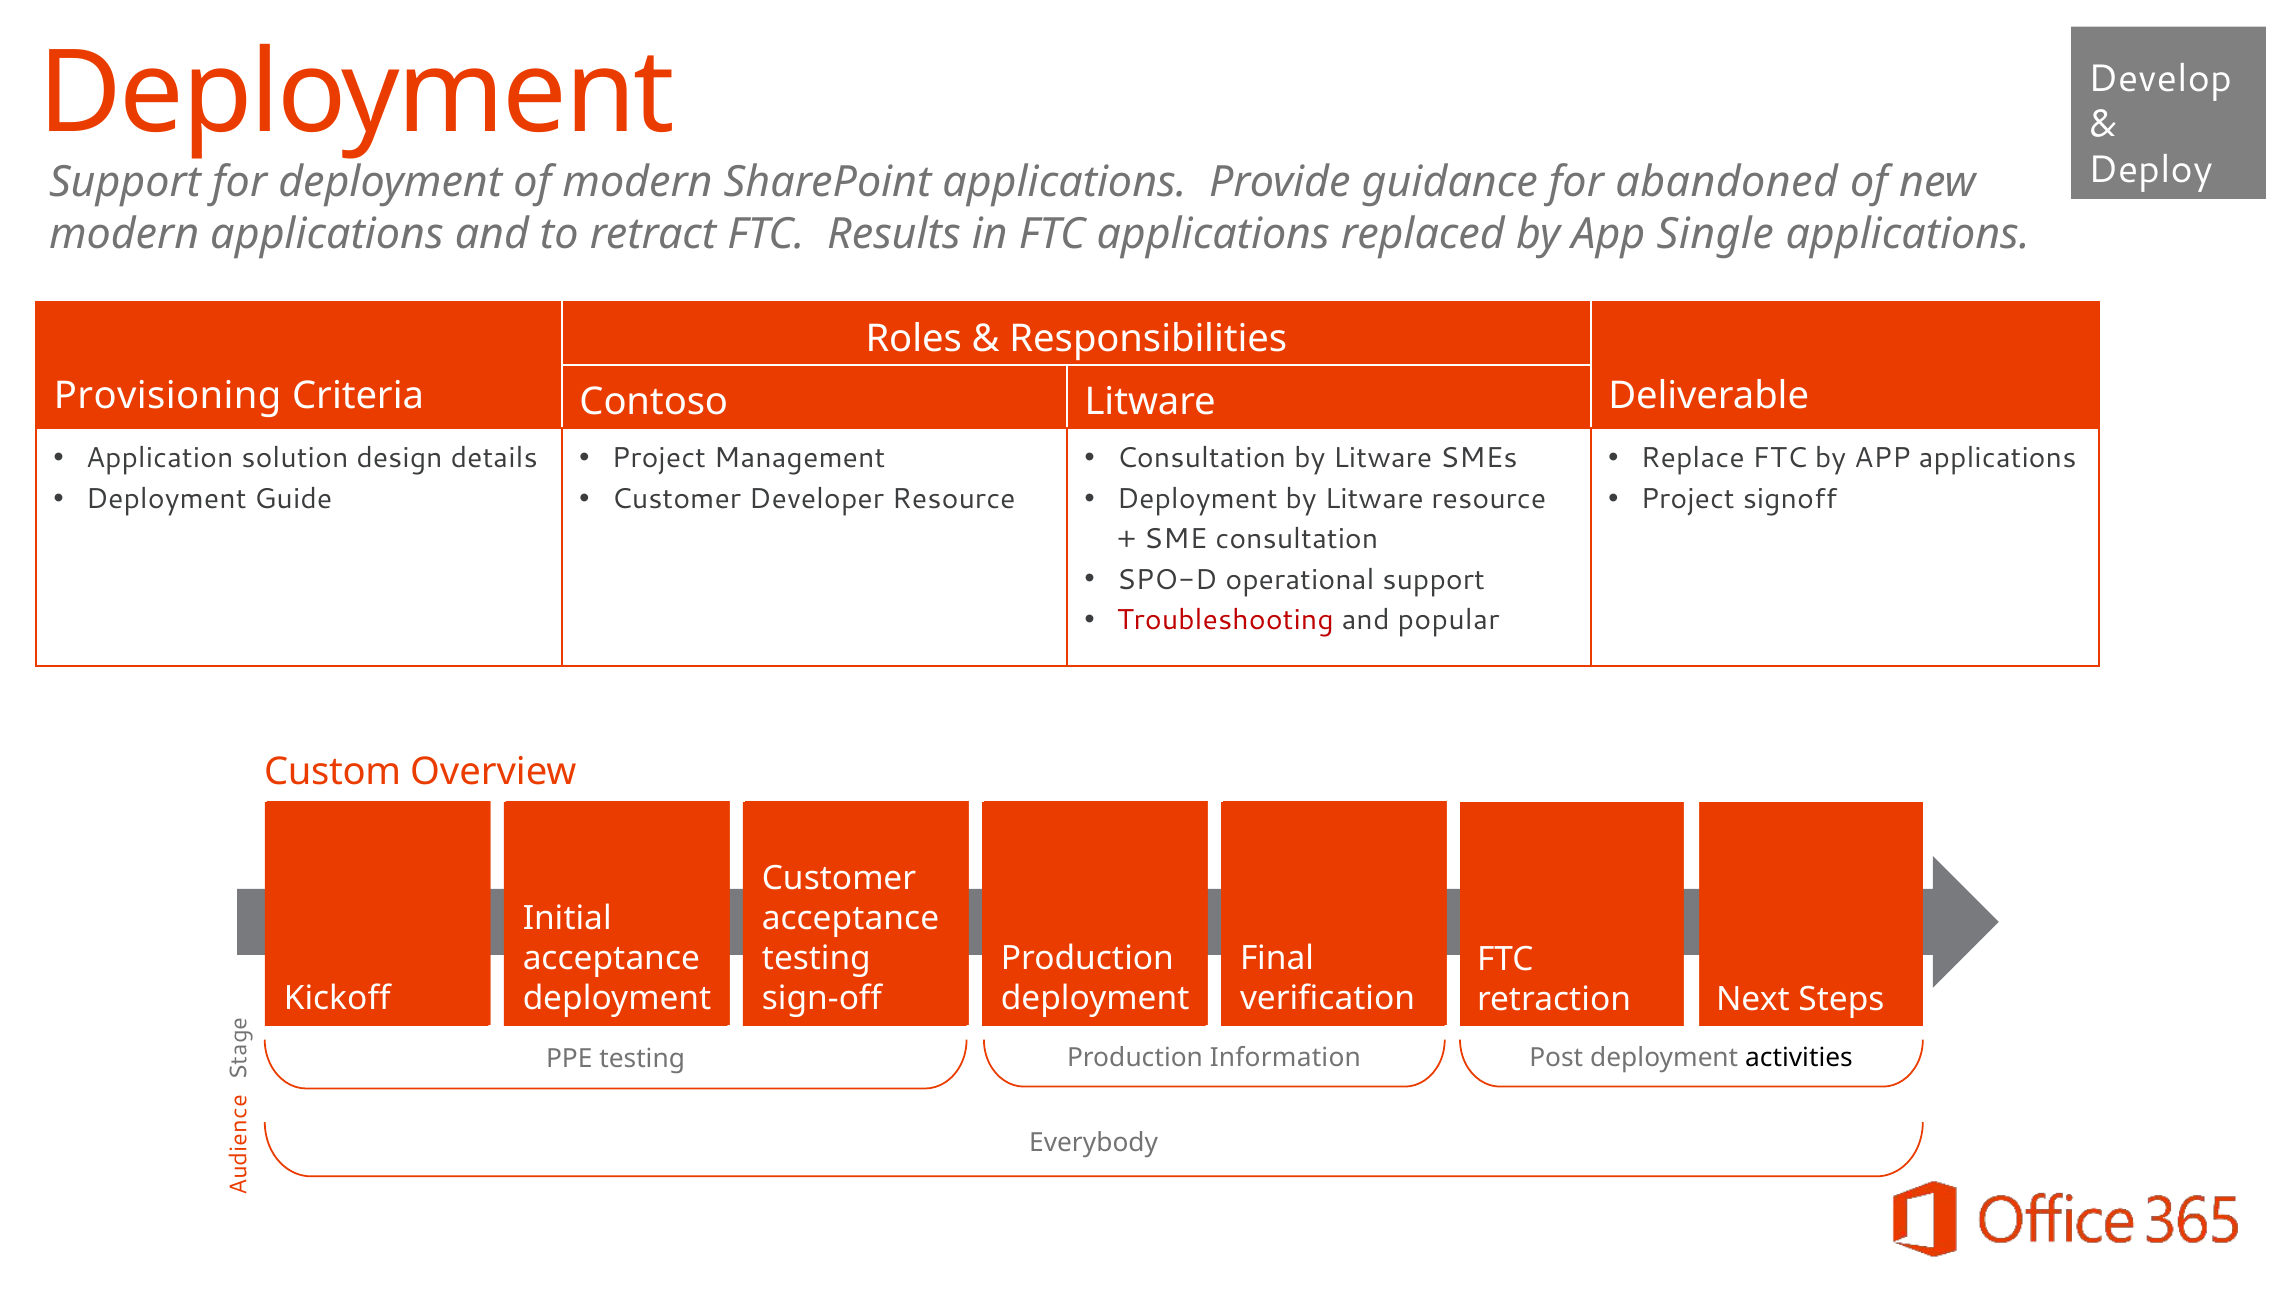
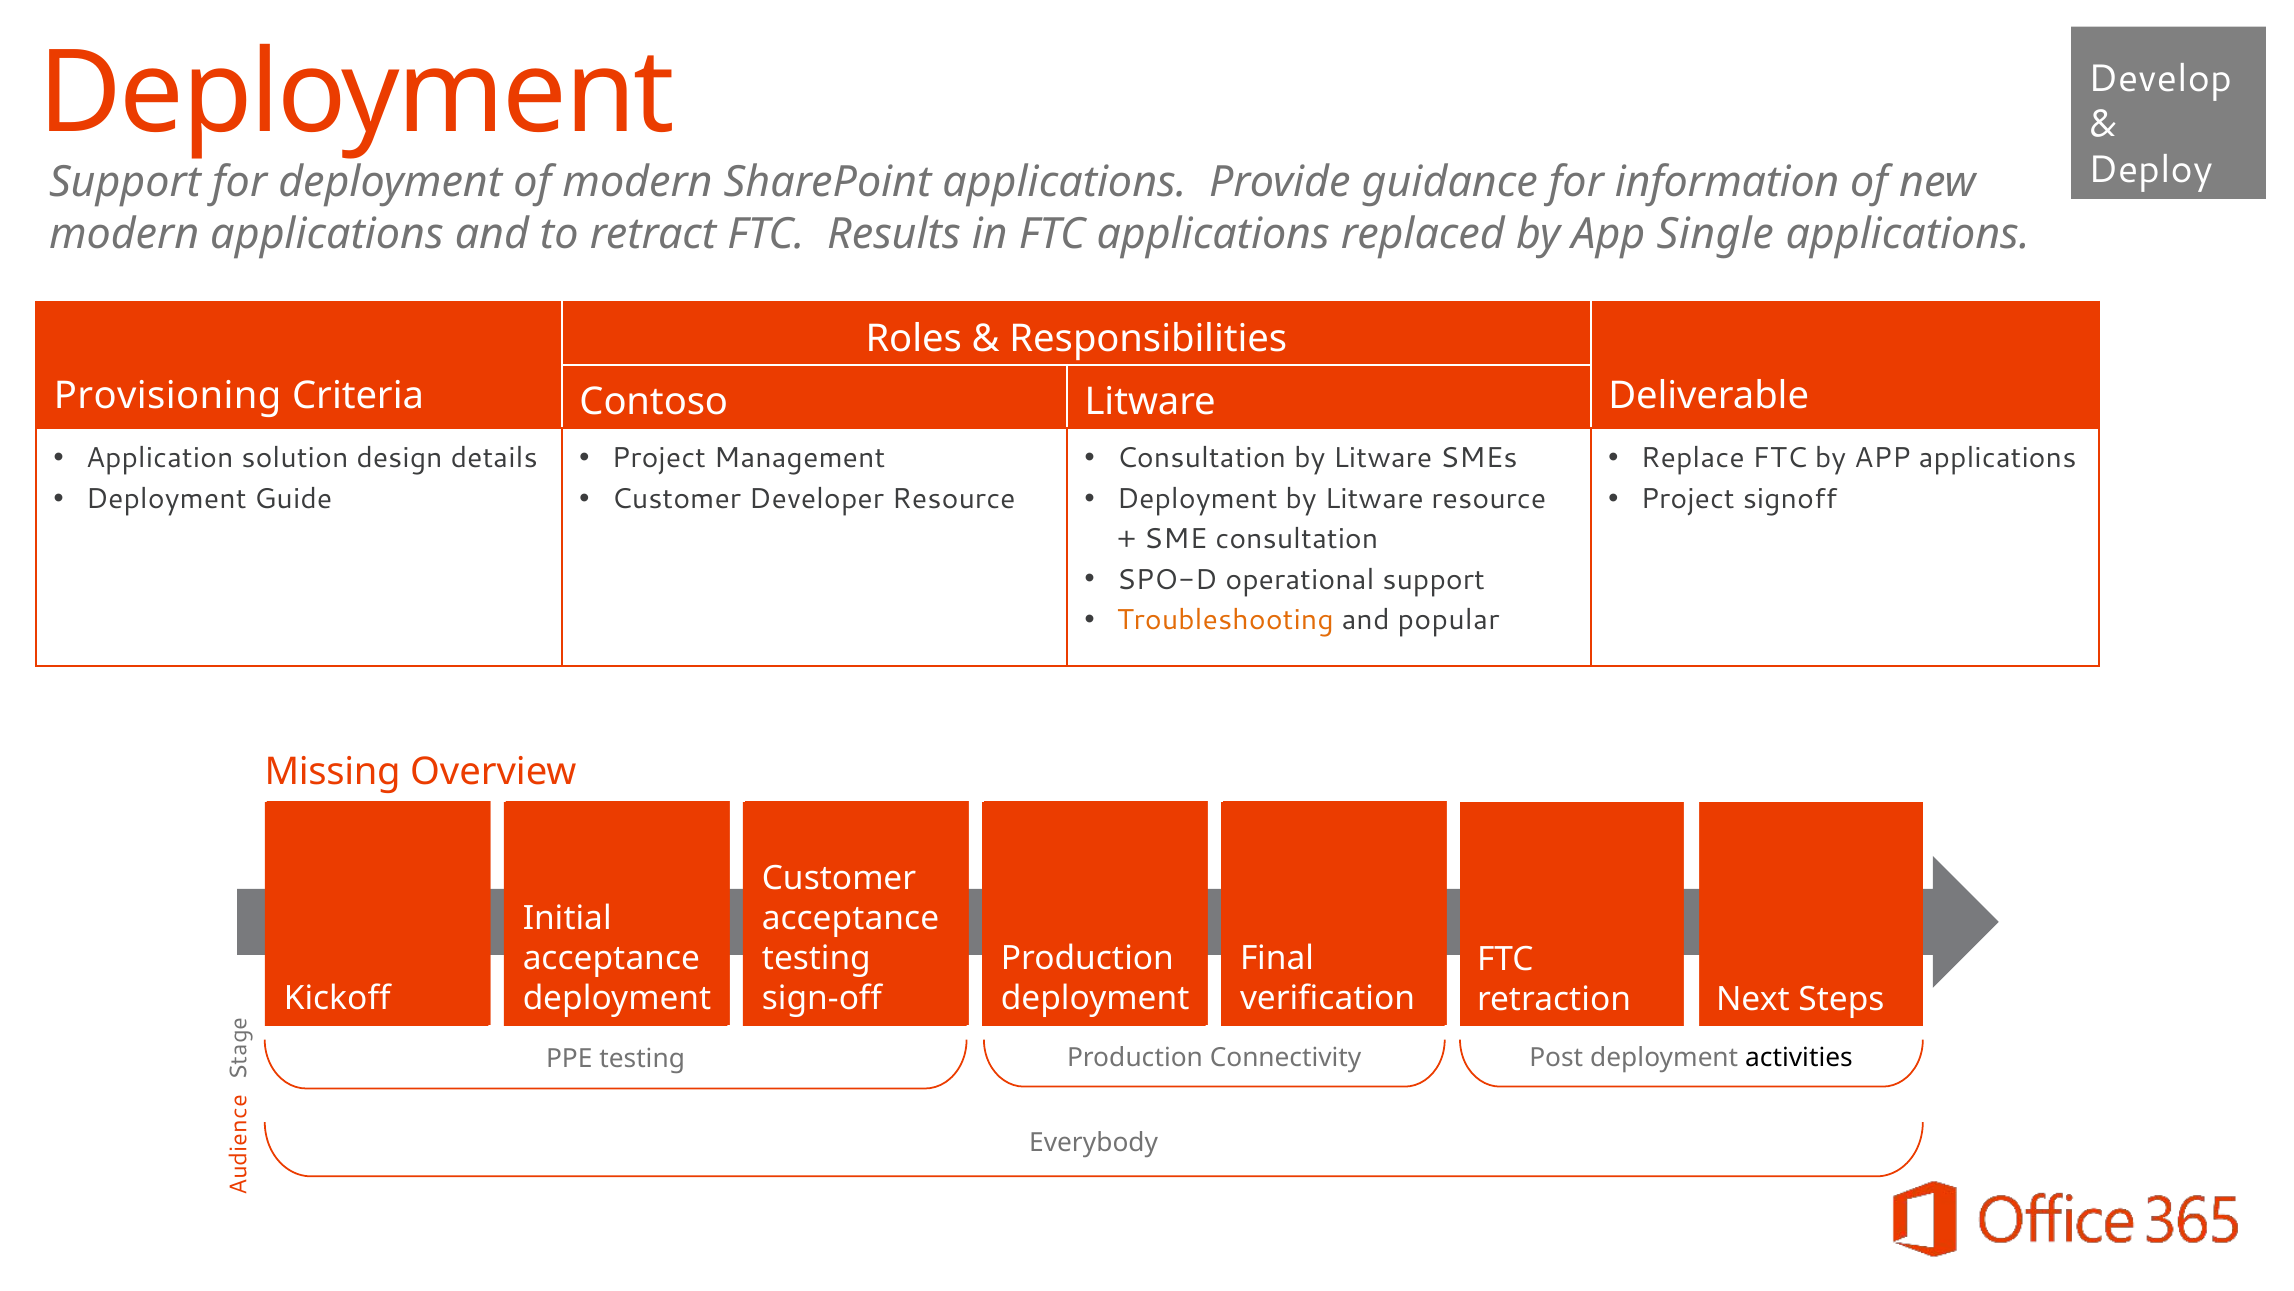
abandoned: abandoned -> information (1727, 182)
Troubleshooting colour: red -> orange (1225, 620)
Custom: Custom -> Missing (333, 771)
Information: Information -> Connectivity (1285, 1058)
